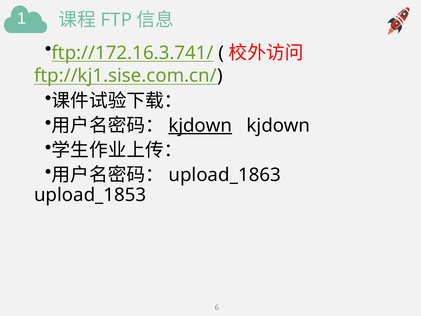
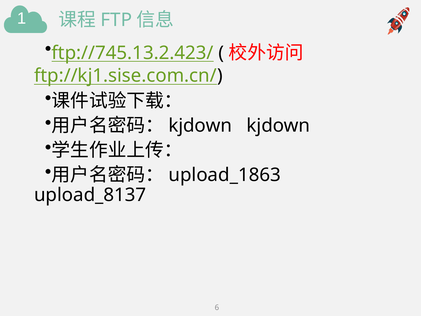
ftp://172.16.3.741/: ftp://172.16.3.741/ -> ftp://745.13.2.423/ (133, 53)
kjdown underline: present -> none (200, 125)
upload_1853: upload_1853 -> upload_8137 (90, 195)
